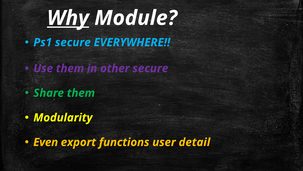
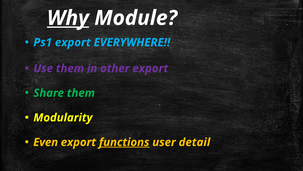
Ps1 secure: secure -> export (73, 42)
other secure: secure -> export (150, 68)
functions underline: none -> present (124, 142)
